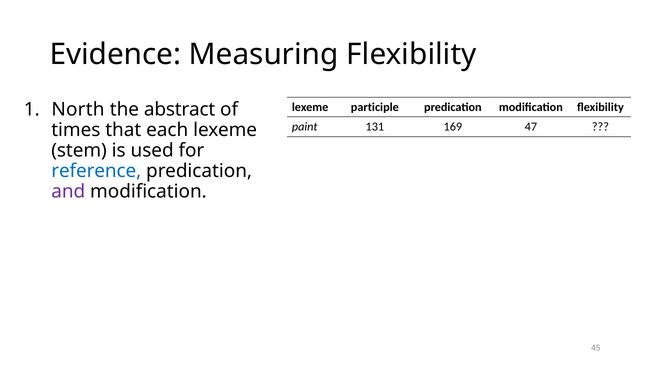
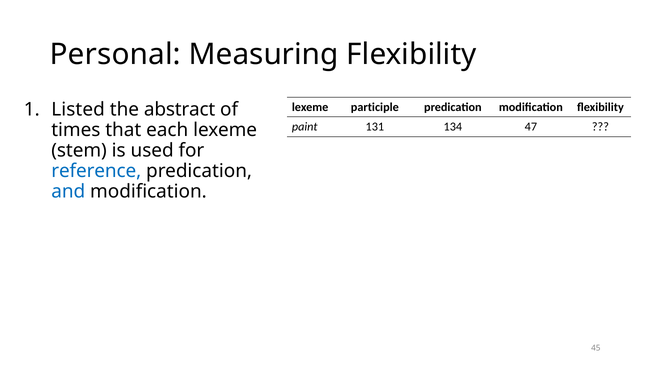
Evidence: Evidence -> Personal (115, 55)
North: North -> Listed (78, 110)
169: 169 -> 134 (453, 127)
and colour: purple -> blue (68, 192)
